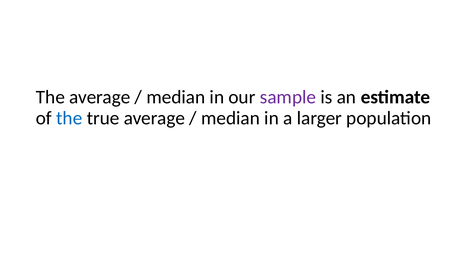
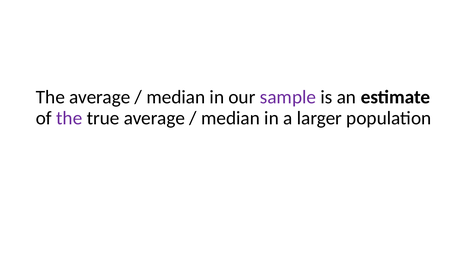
the colour: blue -> purple (69, 118)
